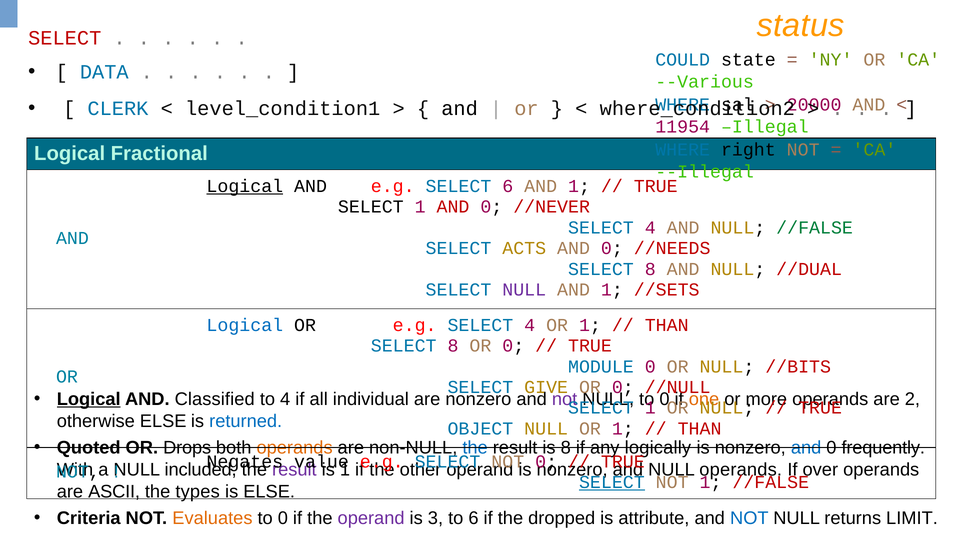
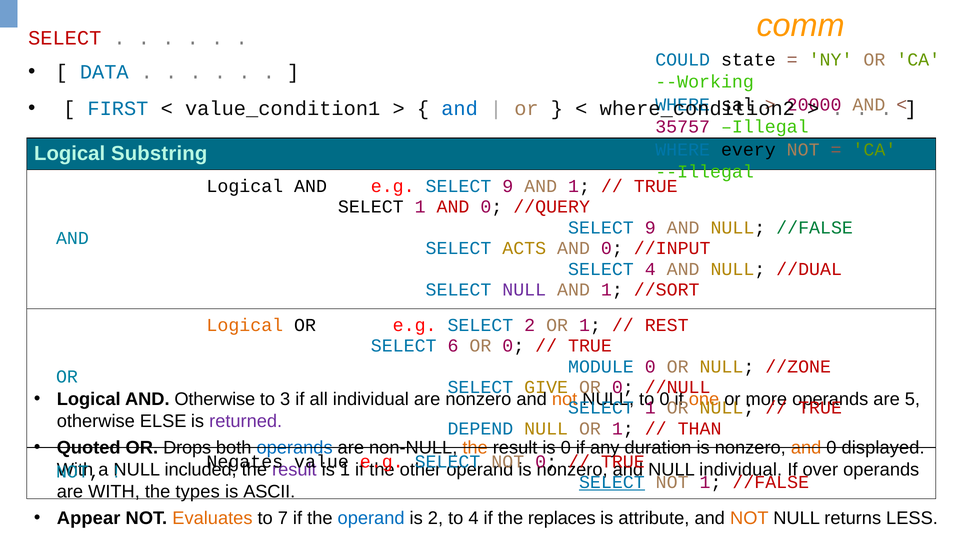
status: status -> comm (801, 25)
--Various: --Various -> --Working (705, 82)
CLERK: CLERK -> FIRST (118, 109)
level_condition1: level_condition1 -> value_condition1 (283, 109)
and colour: black -> blue (460, 109)
11954: 11954 -> 35757 (683, 127)
right: right -> every (748, 150)
Fractional: Fractional -> Substring (159, 153)
Logical underline: present -> none (245, 186)
e.g SELECT 6: 6 -> 9 (508, 186)
//NEVER: //NEVER -> //QUERY (552, 207)
4: 4 -> 9 (650, 228)
//NEEDS: //NEEDS -> //INPUT (672, 248)
8: 8 -> 4 (650, 269)
//SETS: //SETS -> //SORT (667, 290)
Logical colour: blue -> orange (245, 325)
e.g SELECT 4: 4 -> 2 (530, 325)
THAN: THAN -> REST (667, 325)
8: 8 -> 6 (453, 346)
//BITS: //BITS -> //ZONE (798, 366)
Logical underline: present -> none (89, 399)
AND Classified: Classified -> Otherwise (215, 399)
to 4: 4 -> 3 (285, 399)
not colour: purple -> orange (565, 399)
2: 2 -> 5 (912, 399)
returned colour: blue -> purple (246, 421)
OBJECT: OBJECT -> DEPEND (480, 429)
operands colour: orange -> blue (295, 448)
the colour: blue -> orange (475, 448)
is 8: 8 -> 0 (566, 448)
logically: logically -> duration (658, 448)
and colour: blue -> orange (806, 448)
frequently: frequently -> displayed (883, 448)
NULL operands: operands -> individual (741, 470)
are ASCII: ASCII -> WITH (114, 492)
is ELSE: ELSE -> ASCII (269, 492)
Criteria: Criteria -> Appear (89, 518)
0: 0 -> 7 (283, 518)
operand colour: purple -> blue (371, 518)
is 3: 3 -> 2 (435, 518)
to 6: 6 -> 4 (474, 518)
dropped: dropped -> replaces (562, 518)
NOT colour: blue -> orange (749, 518)
LIMIT: LIMIT -> LESS (912, 518)
